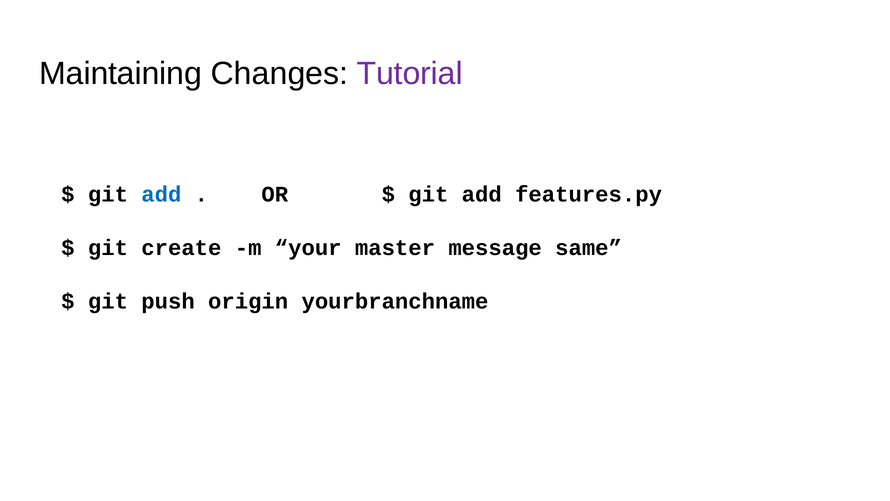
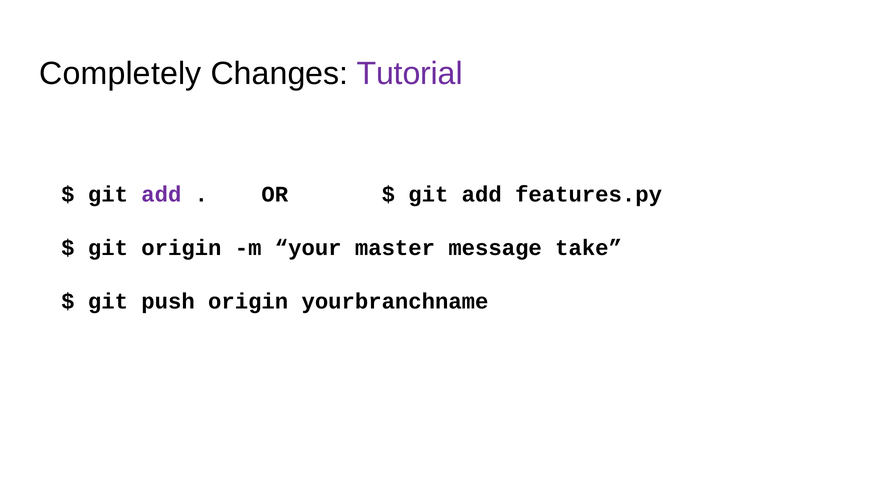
Maintaining: Maintaining -> Completely (120, 74)
add colour: blue -> purple (161, 194)
git create: create -> origin (181, 248)
same: same -> take (589, 248)
